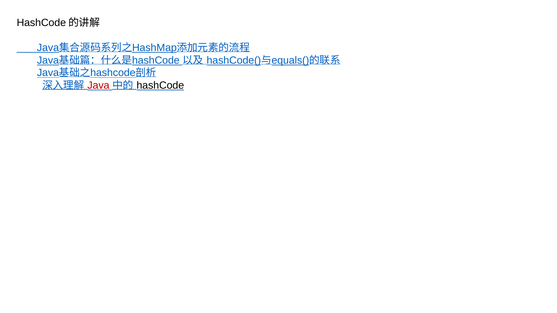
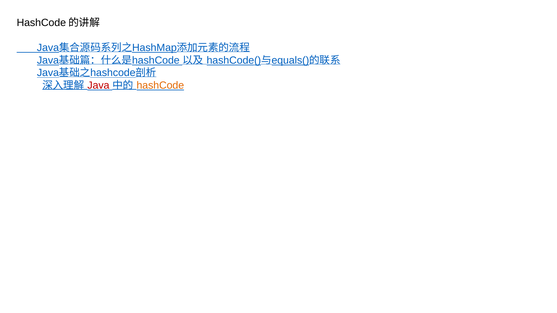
hashCode colour: black -> orange (160, 85)
